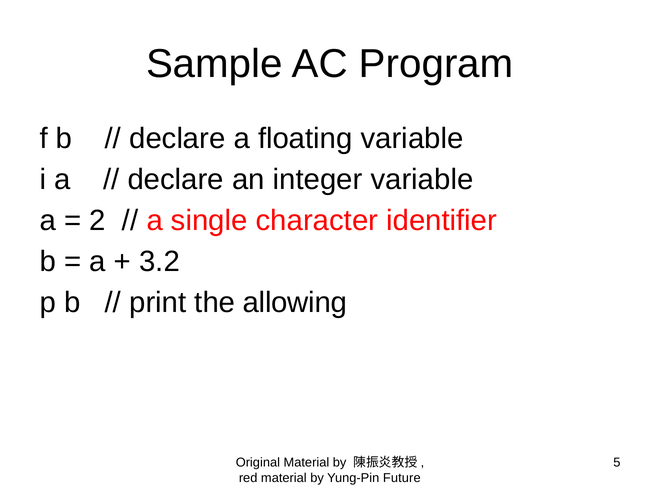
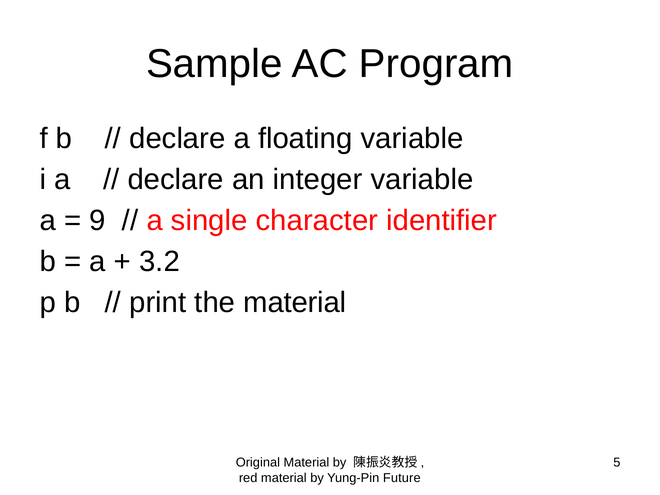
2: 2 -> 9 (97, 221)
the allowing: allowing -> material (295, 303)
